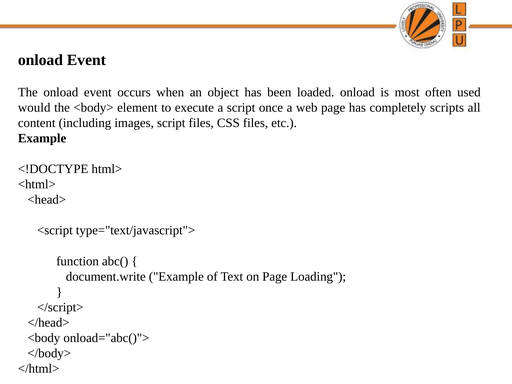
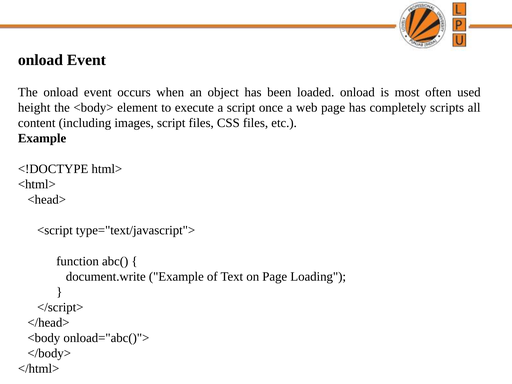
would: would -> height (34, 108)
